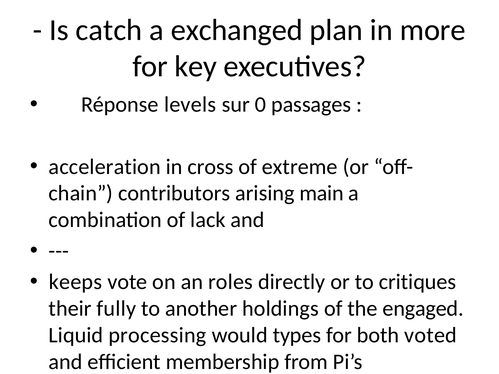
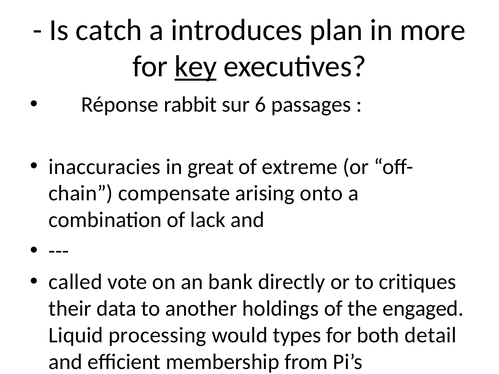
exchanged: exchanged -> introduces (237, 30)
key underline: none -> present (196, 67)
levels: levels -> rabbit (190, 105)
0: 0 -> 6 (260, 105)
acceleration: acceleration -> inaccuracies (105, 167)
cross: cross -> great (211, 167)
contributors: contributors -> compensate (174, 193)
main: main -> onto (321, 193)
keeps: keeps -> called (76, 282)
roles: roles -> bank (230, 282)
their fully: fully -> data (117, 309)
both voted: voted -> detail (431, 335)
